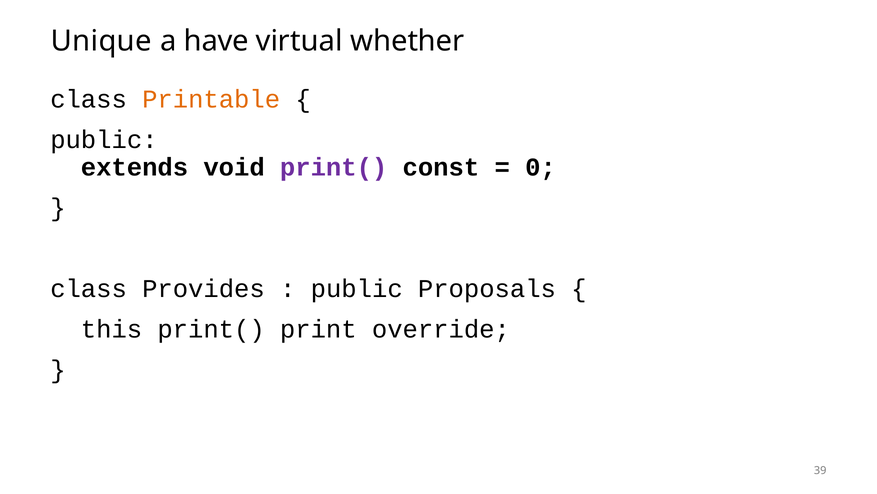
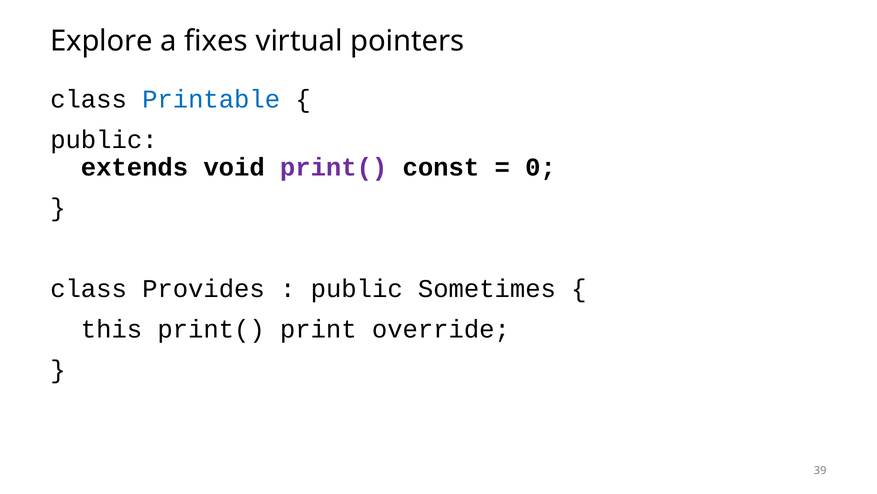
Unique: Unique -> Explore (101, 41)
have: have -> fixes (216, 41)
whether: whether -> pointers (407, 41)
Printable colour: orange -> blue (211, 99)
Proposals: Proposals -> Sometimes (487, 289)
